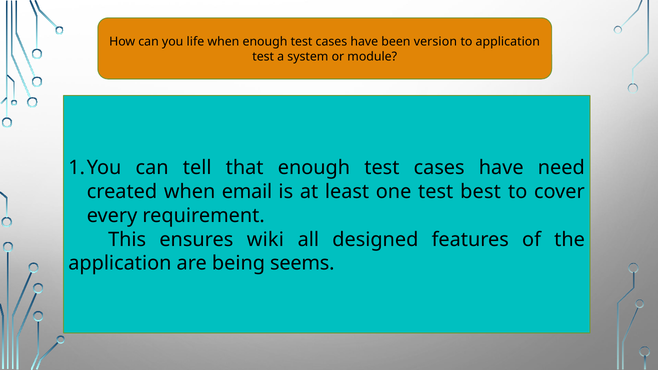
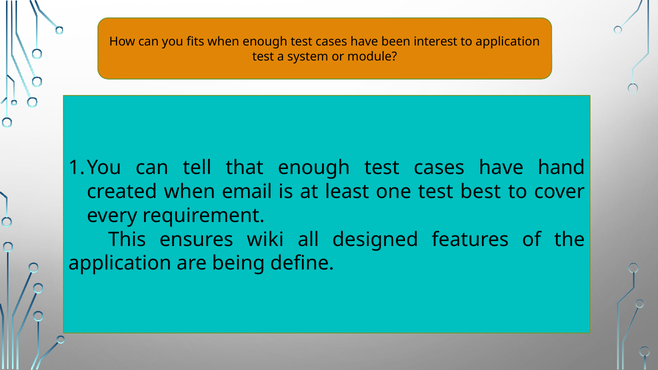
life: life -> fits (195, 42)
version: version -> interest (436, 42)
need: need -> hand (561, 168)
seems: seems -> define (302, 263)
